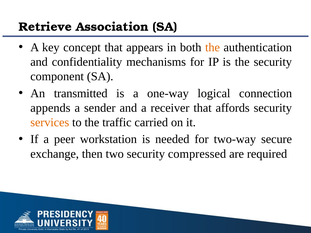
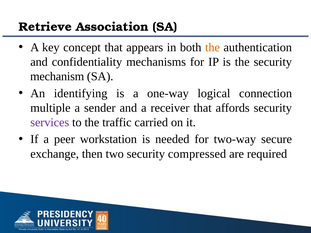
component: component -> mechanism (57, 76)
transmitted: transmitted -> identifying (81, 93)
appends: appends -> multiple (50, 108)
services colour: orange -> purple (50, 122)
